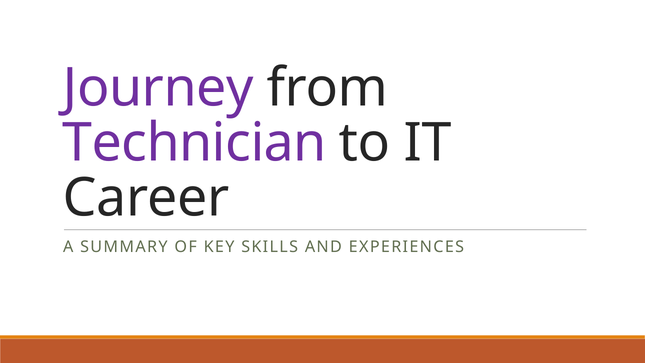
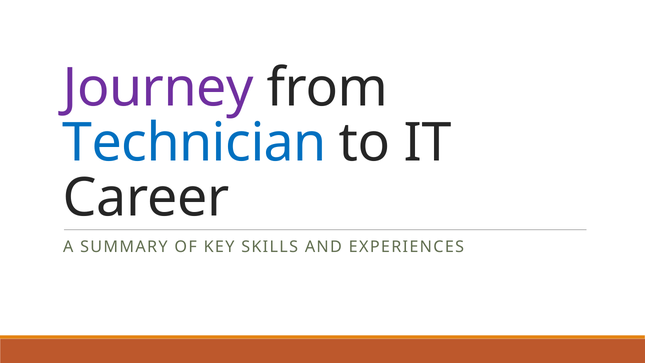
Technician colour: purple -> blue (194, 143)
